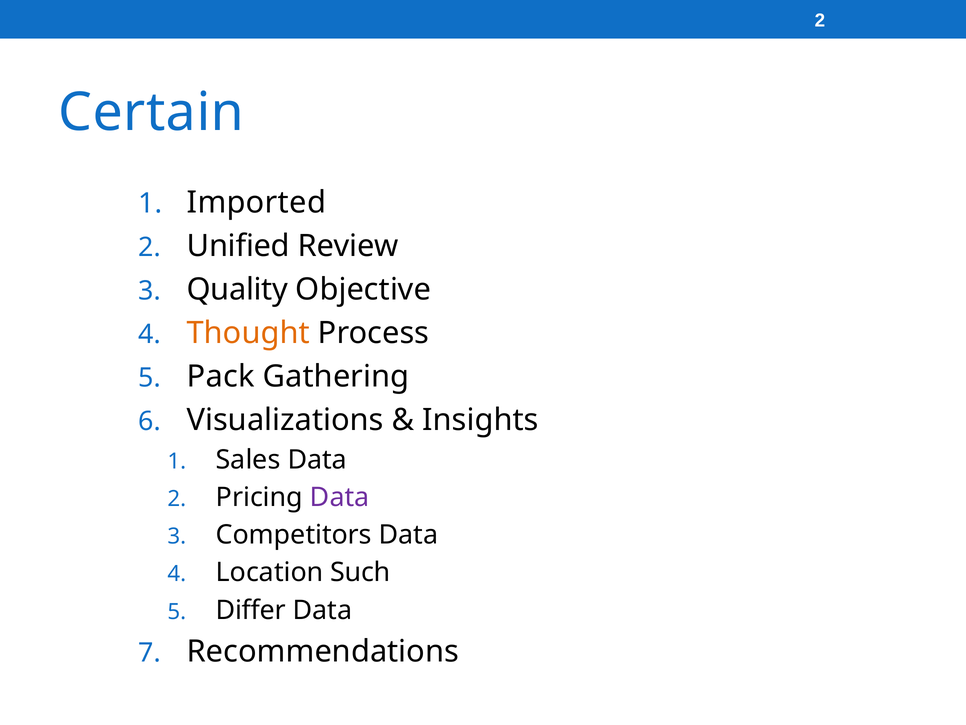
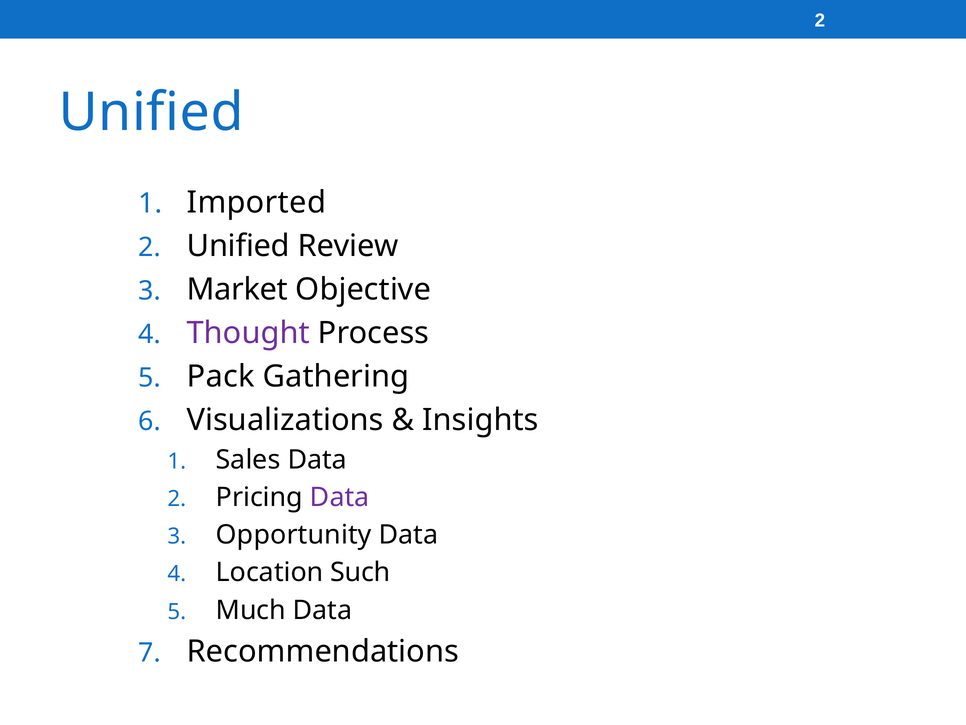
Certain: Certain -> Unified (151, 112)
Quality: Quality -> Market (237, 289)
Thought colour: orange -> purple (248, 333)
Competitors: Competitors -> Opportunity (294, 535)
Differ: Differ -> Much (251, 610)
